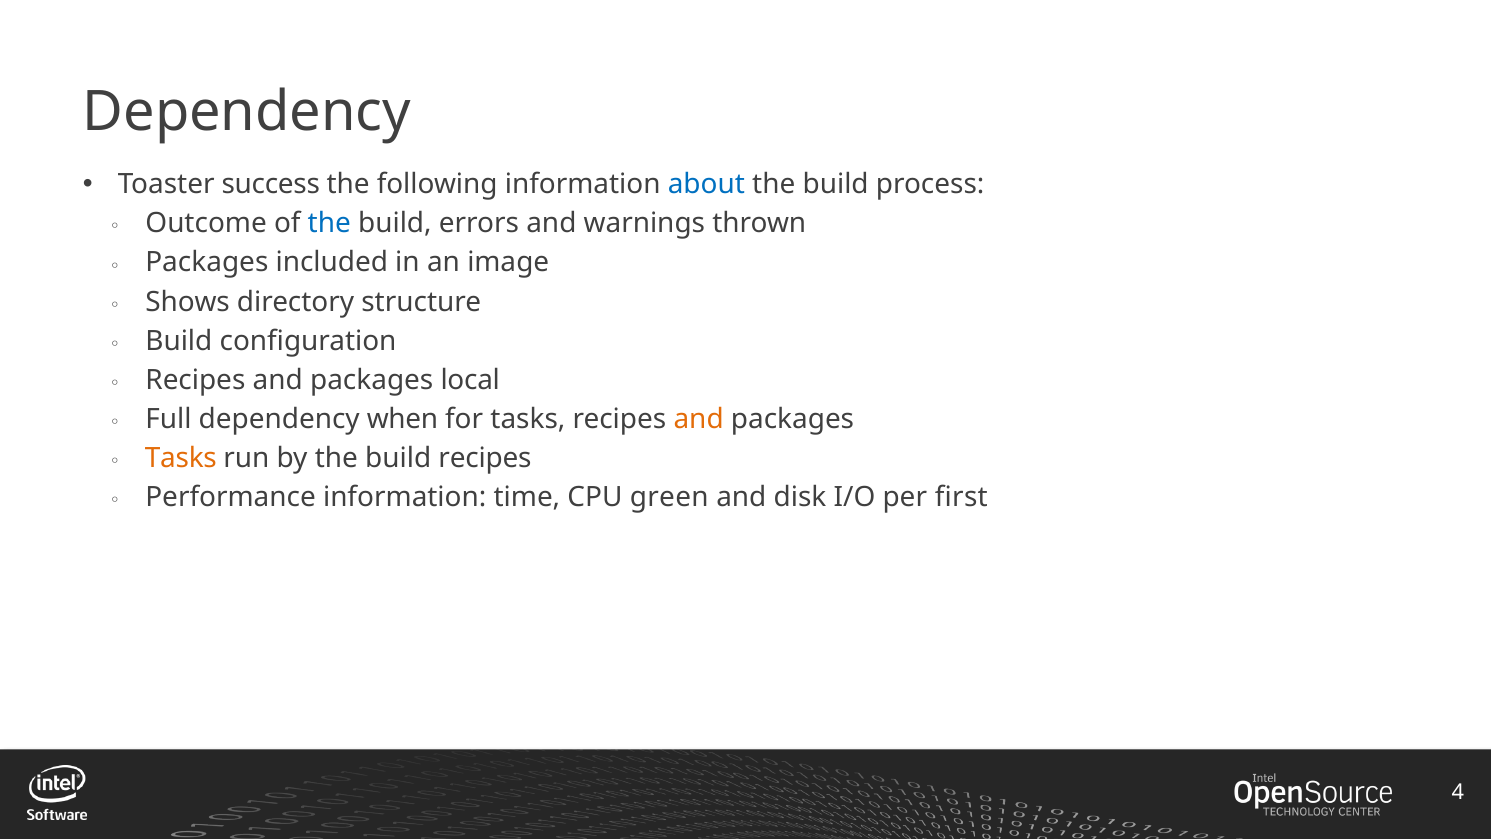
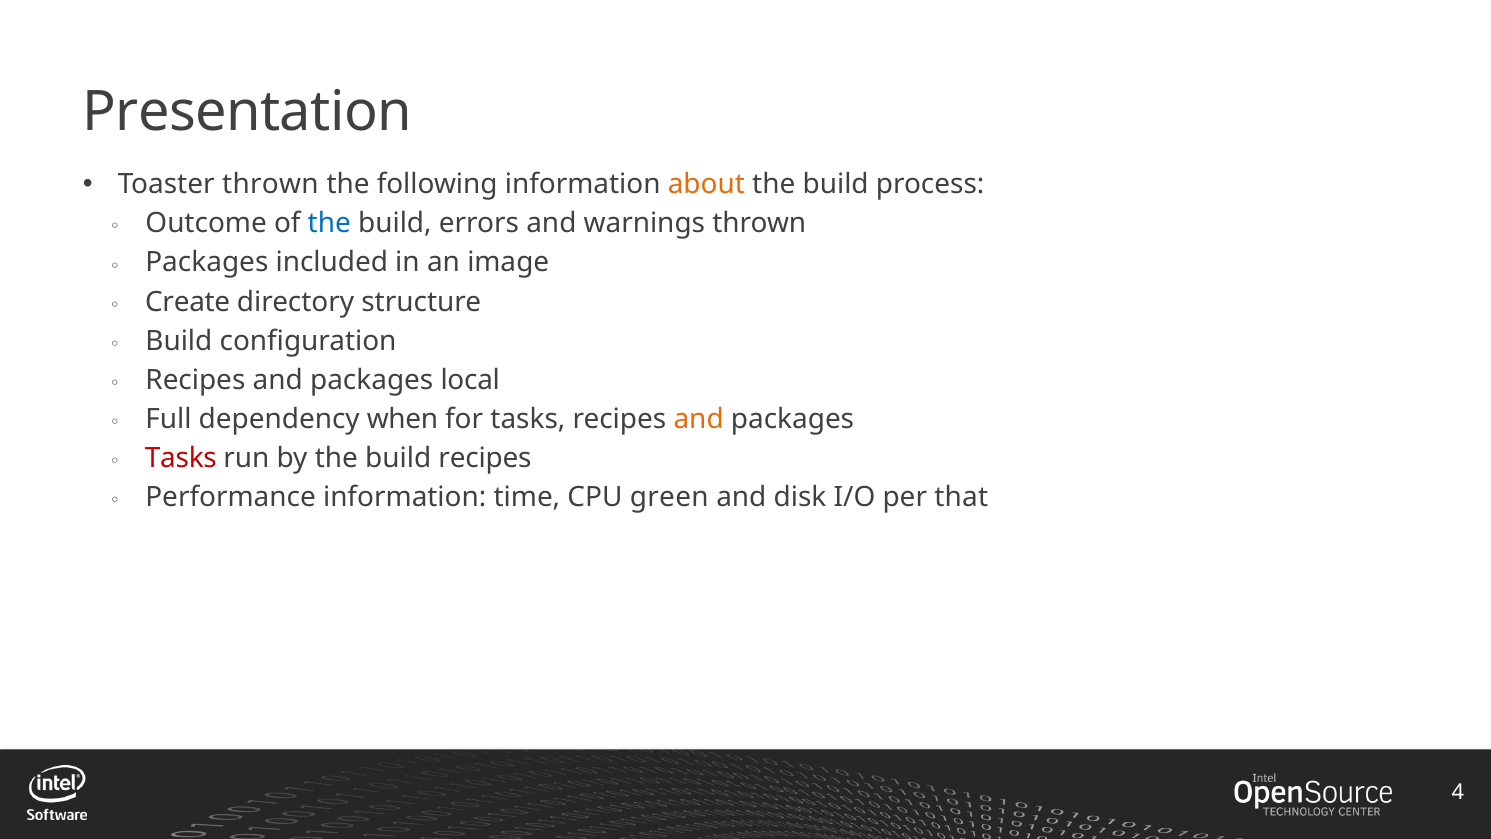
Dependency: Dependency -> Presentation (247, 112)
Toaster success: success -> thrown (270, 184)
about colour: blue -> orange (706, 184)
Shows: Shows -> Create (188, 302)
Tasks colour: orange -> red (181, 458)
first: first -> that (961, 497)
